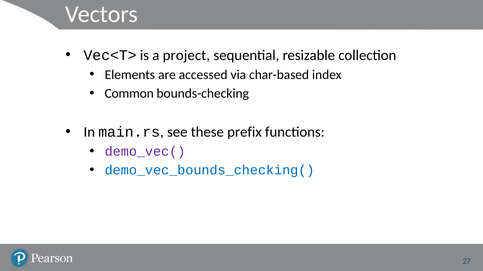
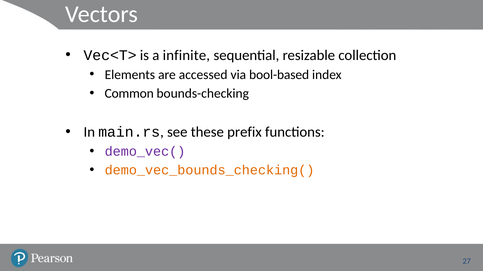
project: project -> infinite (186, 55)
char-based: char-based -> bool-based (279, 75)
demo_vec_bounds_checking( colour: blue -> orange (210, 171)
